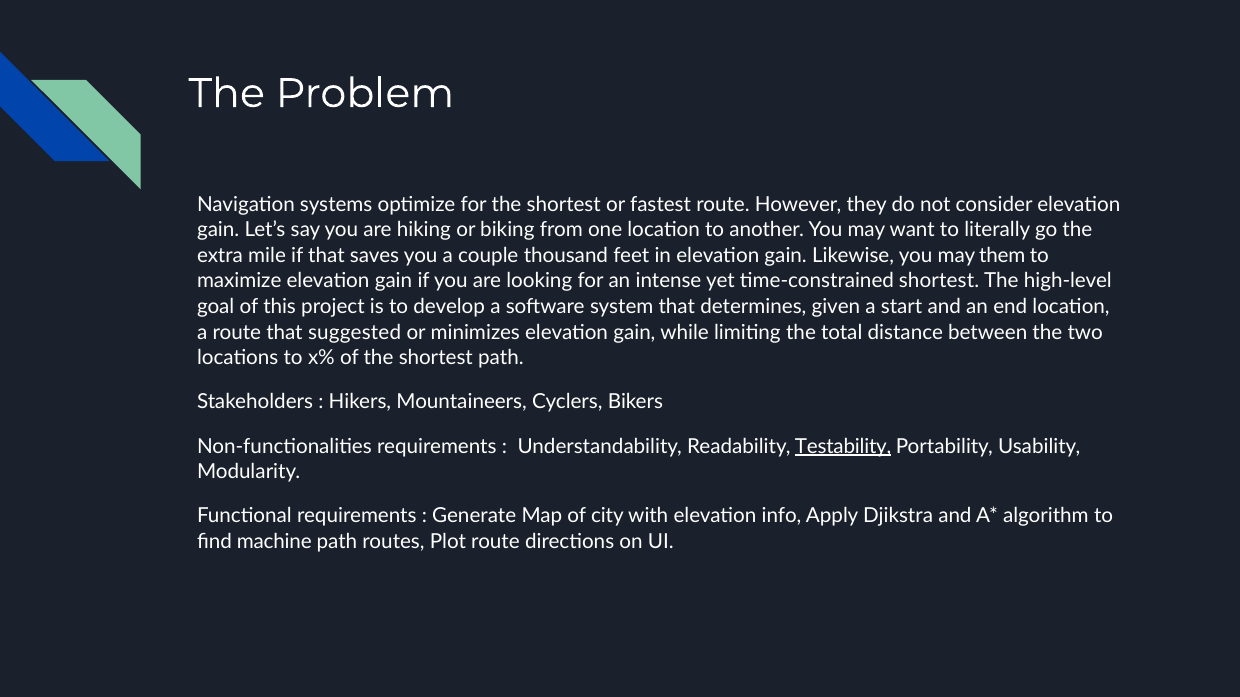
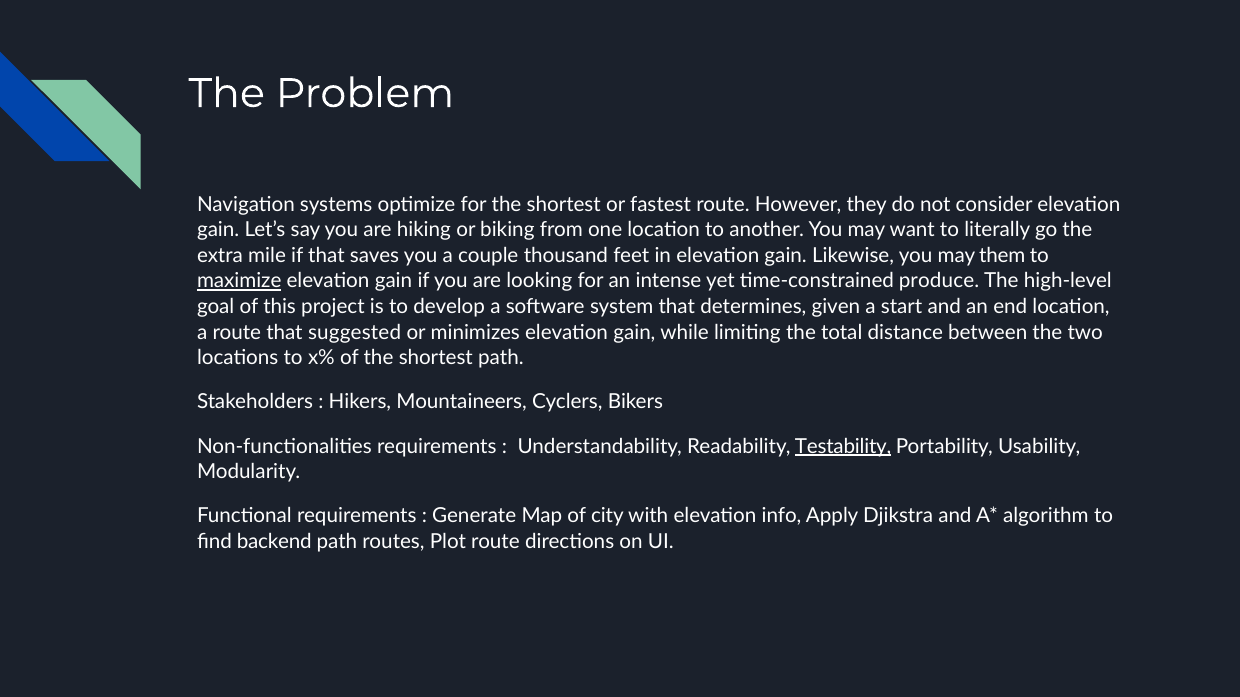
maximize underline: none -> present (239, 281)
time-constrained shortest: shortest -> produce (939, 281)
machine: machine -> backend (274, 542)
